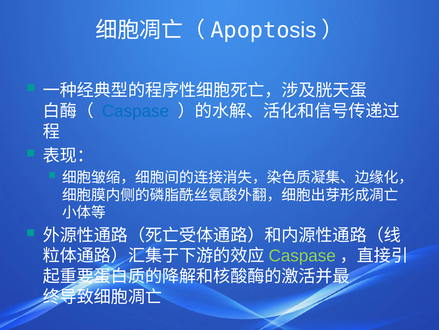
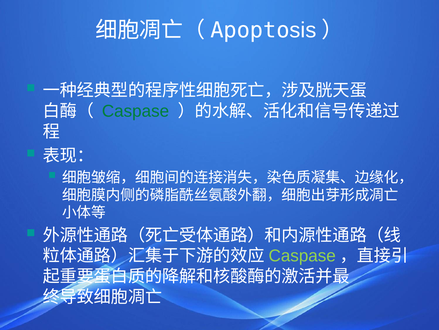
Caspase colour: blue -> green (135, 111)
